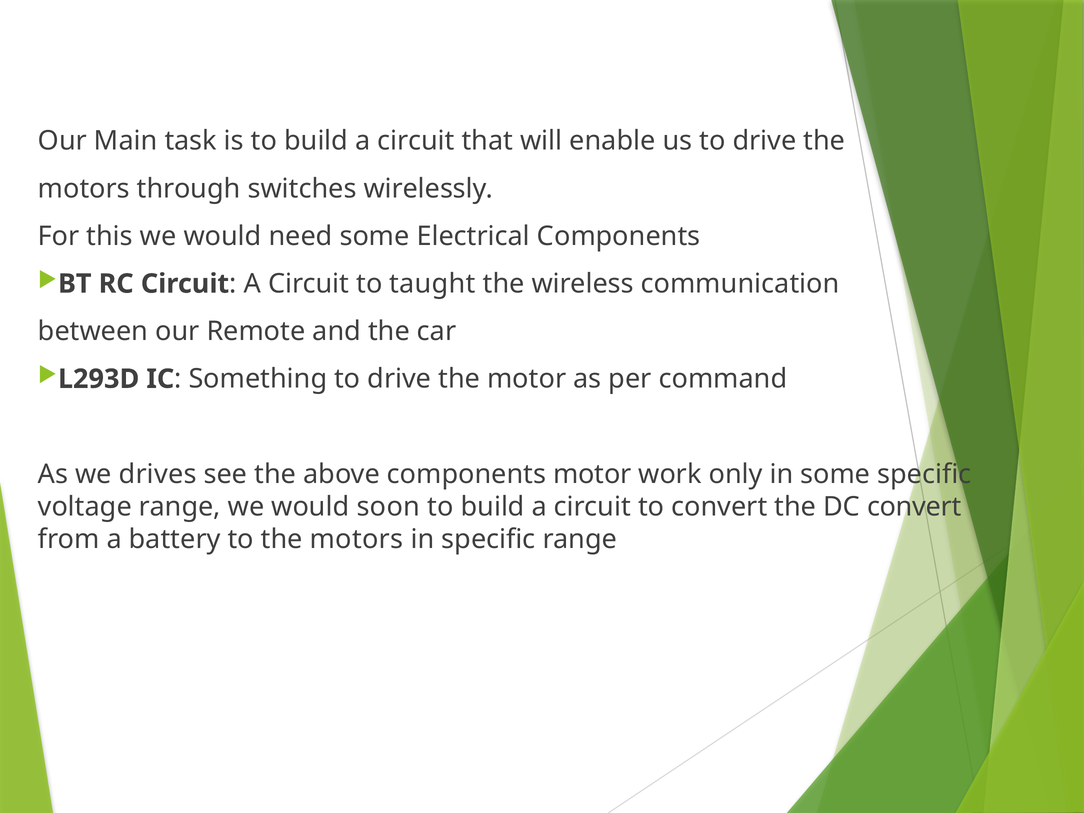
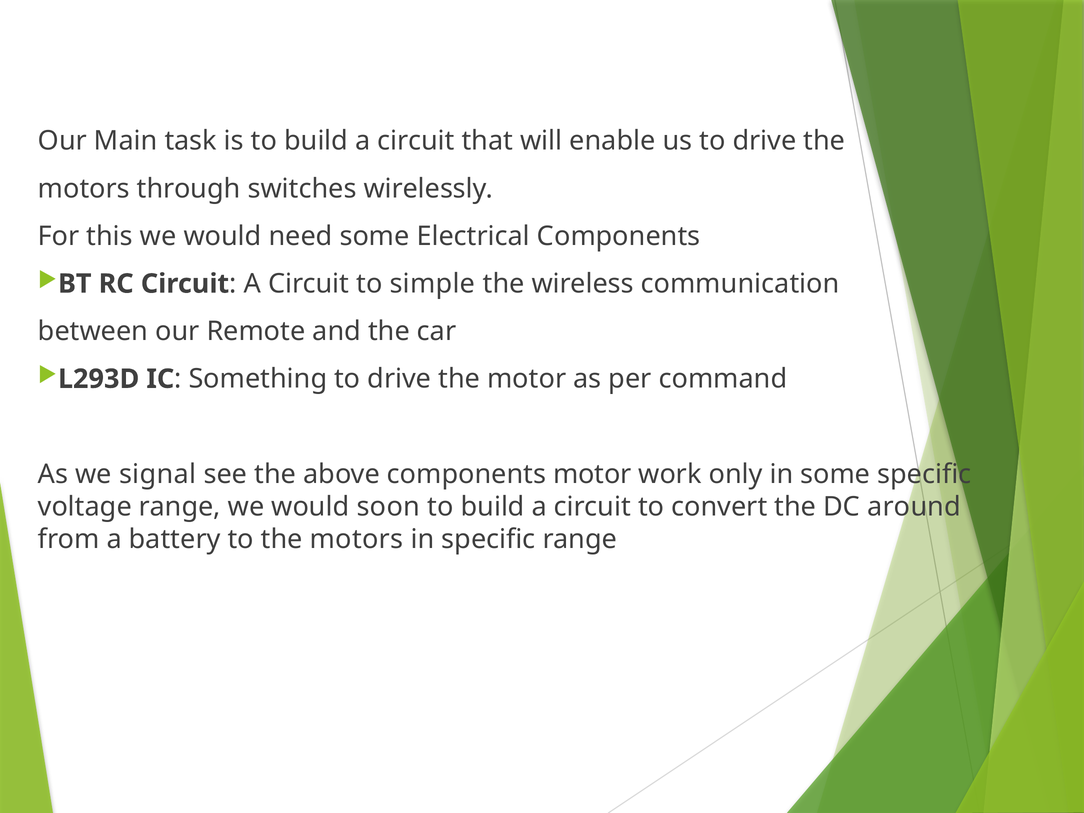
taught: taught -> simple (432, 284)
drives: drives -> signal (158, 474)
DC convert: convert -> around (914, 507)
